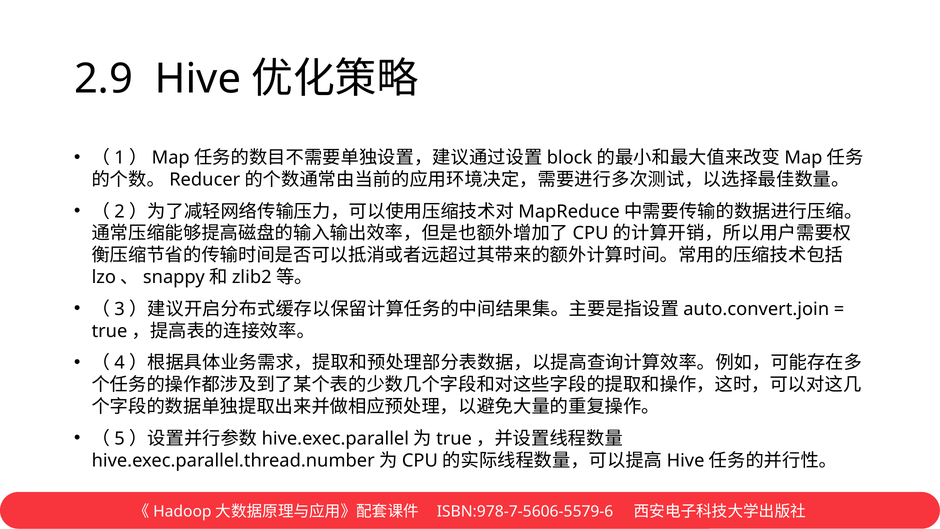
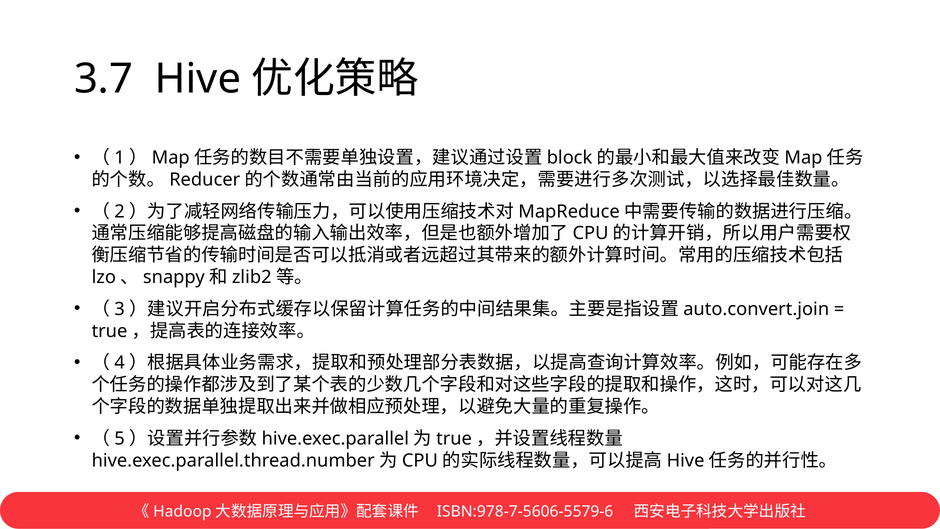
2.9: 2.9 -> 3.7 (103, 79)
